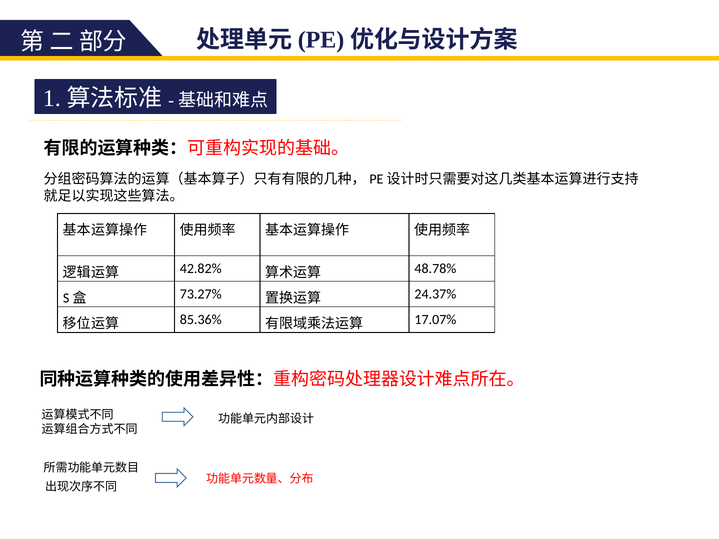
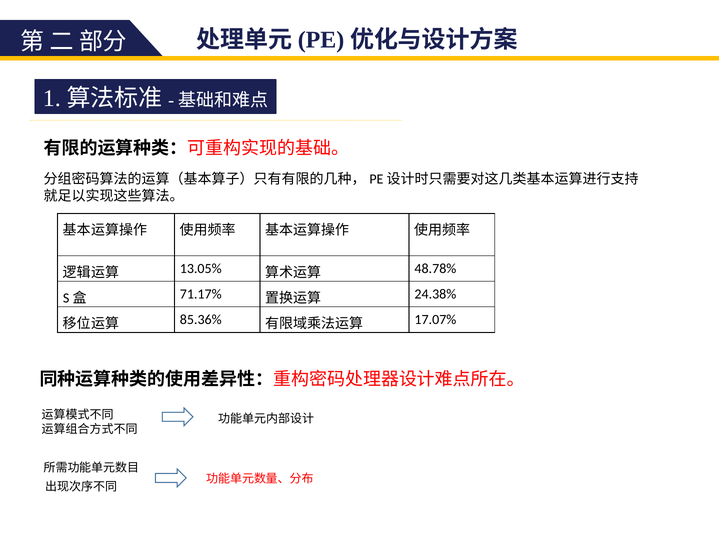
42.82%: 42.82% -> 13.05% (201, 269)
73.27%: 73.27% -> 71.17% (201, 294)
24.37%: 24.37% -> 24.38% (435, 294)
